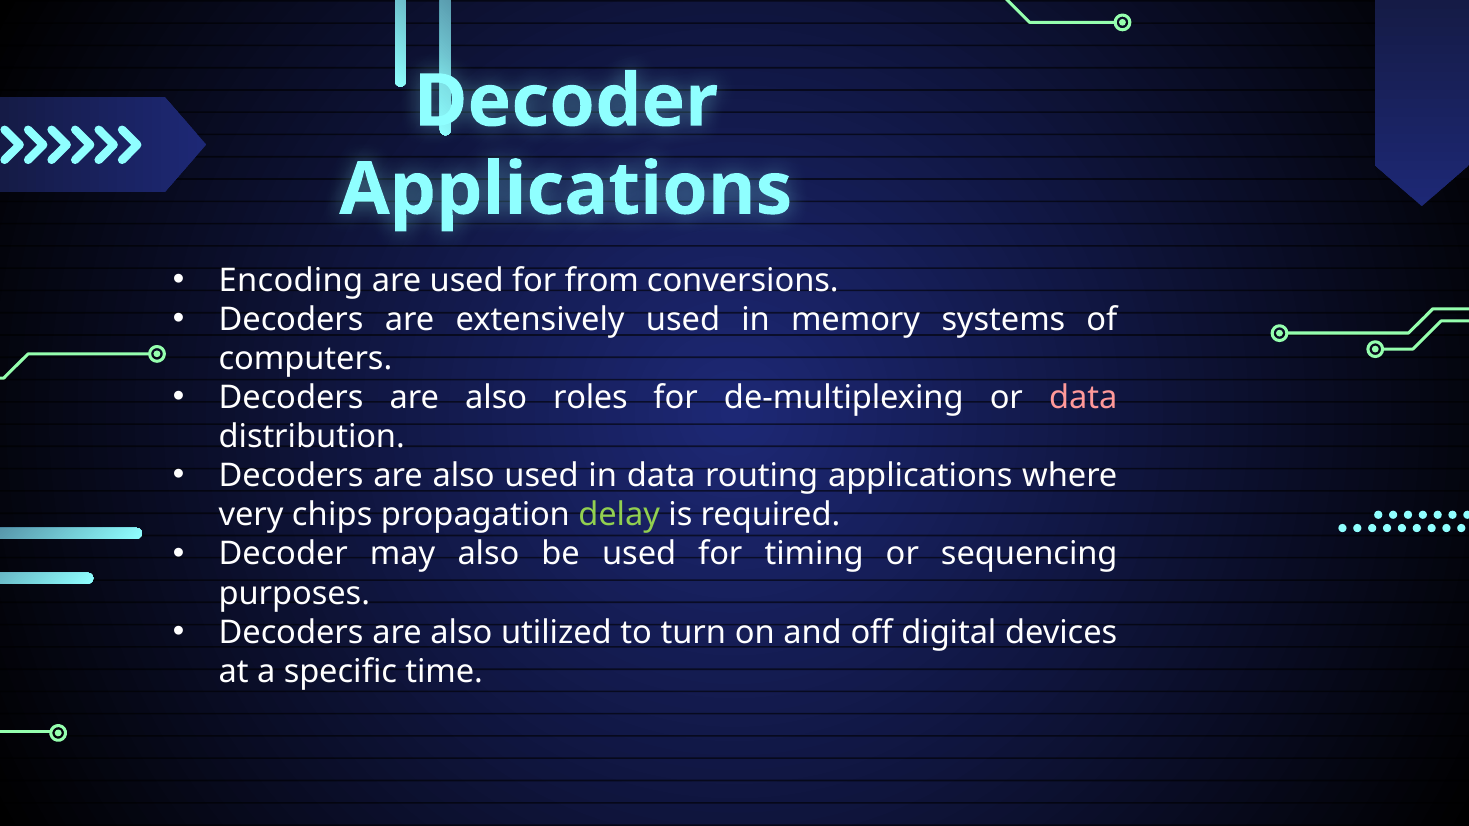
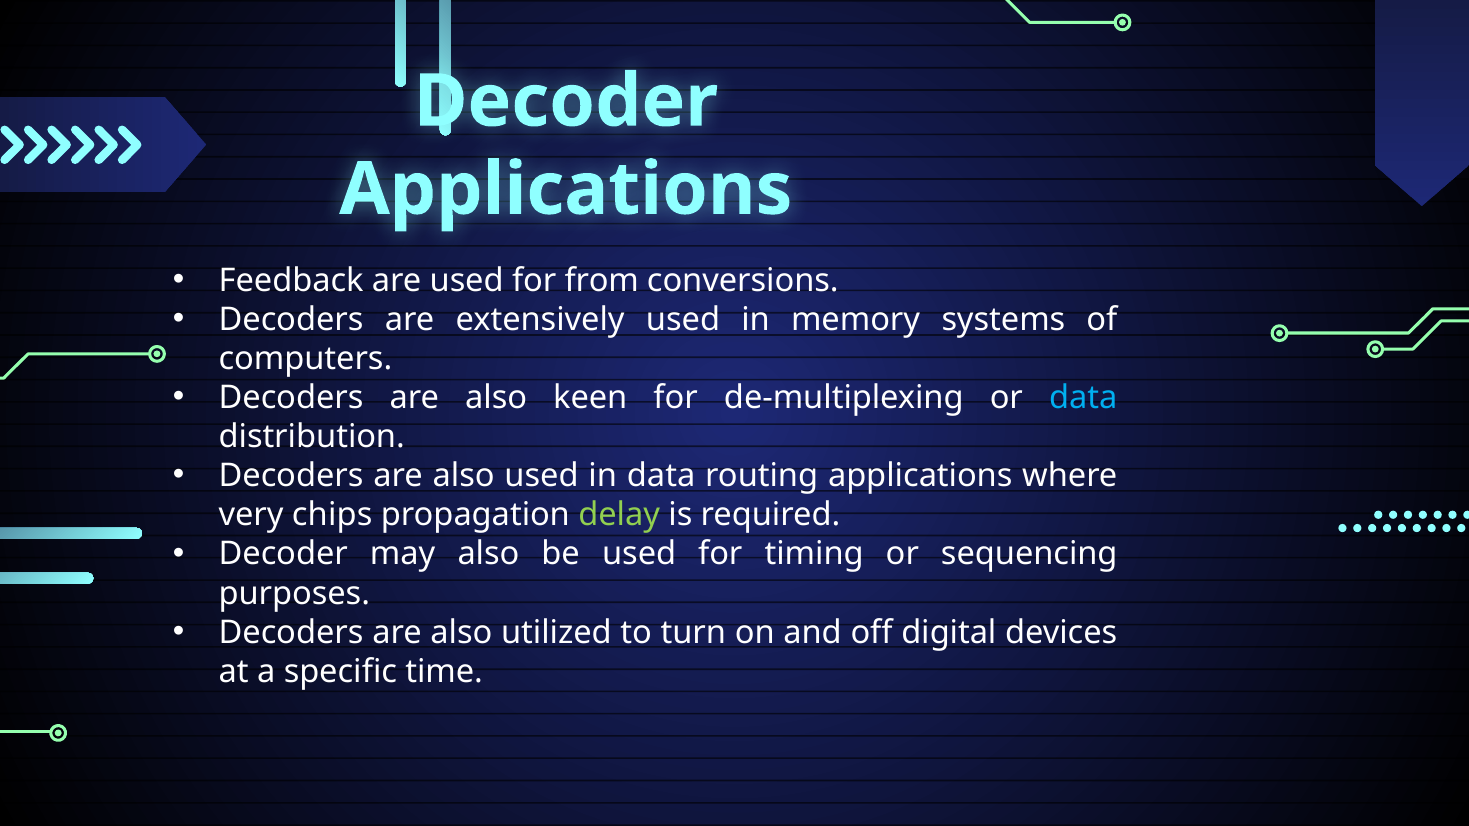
Encoding: Encoding -> Feedback (291, 280)
roles: roles -> keen (590, 398)
data colour: pink -> light blue (1083, 398)
